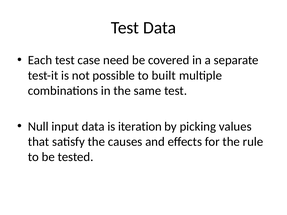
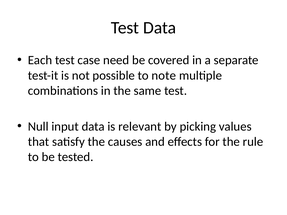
built: built -> note (164, 76)
iteration: iteration -> relevant (140, 127)
